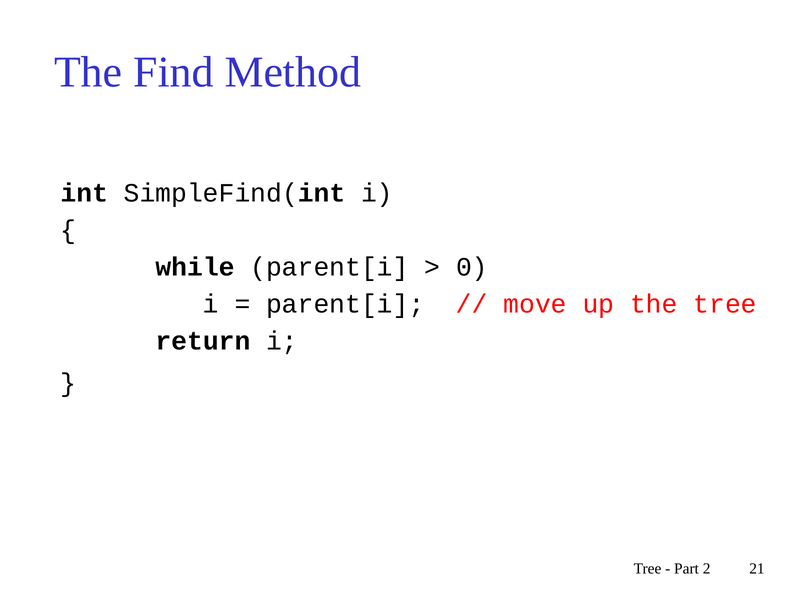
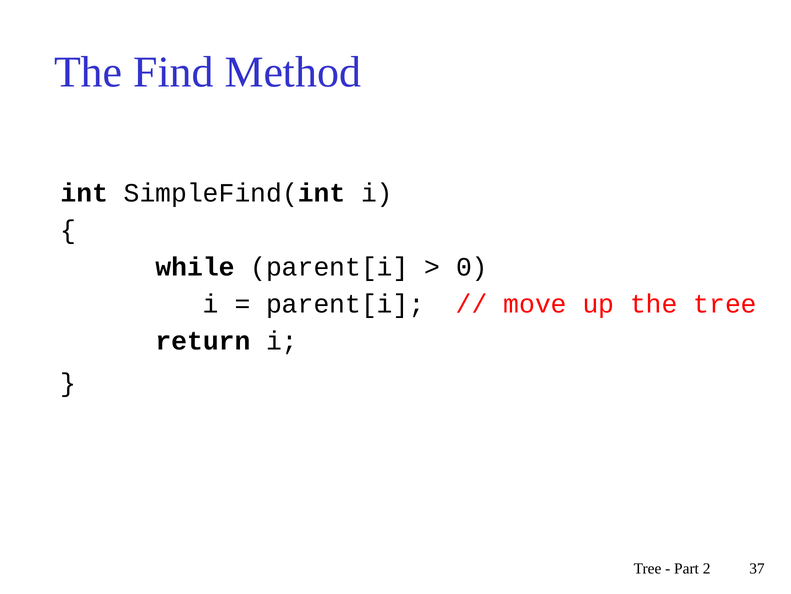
21: 21 -> 37 (757, 568)
